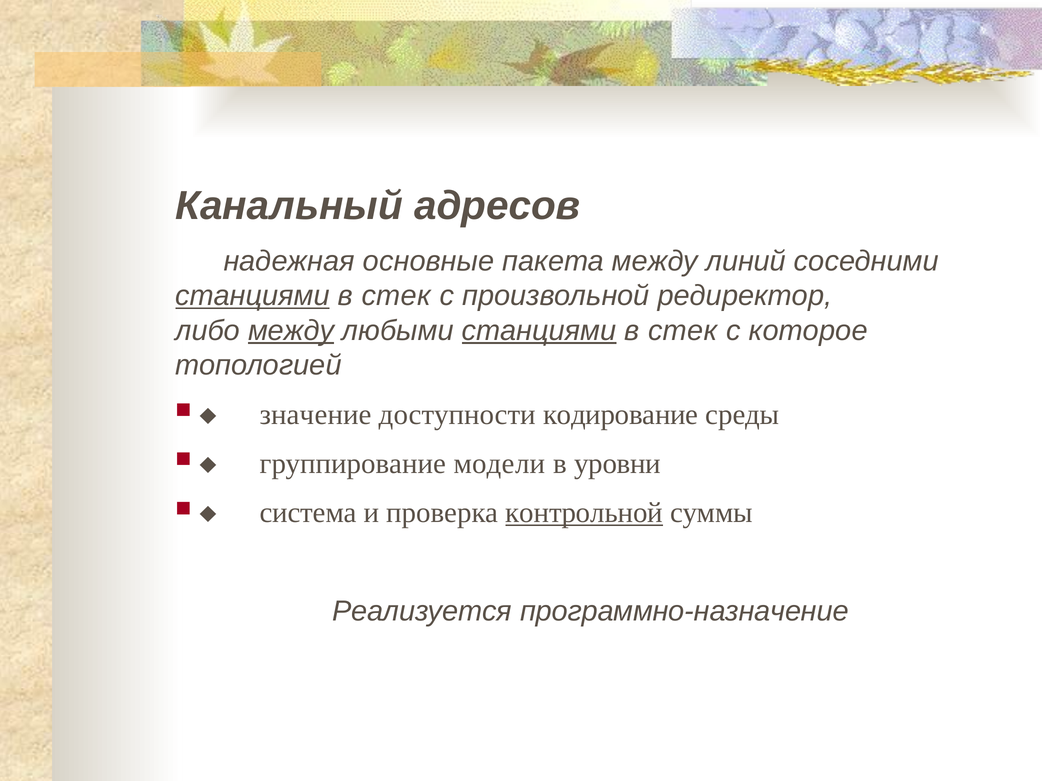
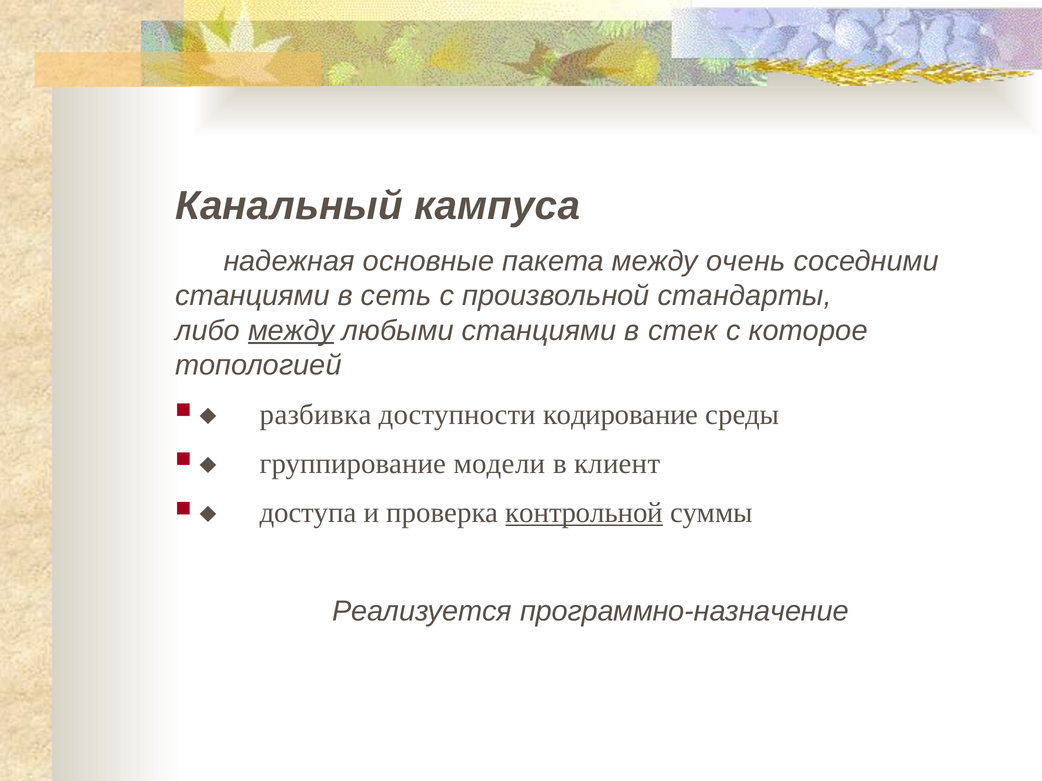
адресов: адресов -> кампуса (497, 206)
линий: линий -> очень (746, 261)
станциями underline: present -> none (252, 296)
стек: стек -> сеть (396, 296)
редиректор: редиректор -> стандарты (745, 296)
станциями underline: present -> none (539, 331)
значение: значение -> разбивка (316, 415)
уровни: уровни -> клиент (617, 464)
система: система -> доступа (308, 513)
